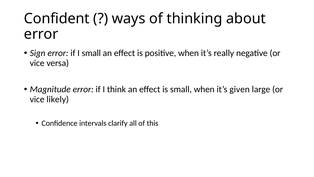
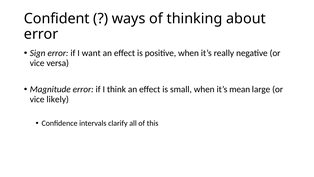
I small: small -> want (91, 53)
given: given -> mean (240, 89)
